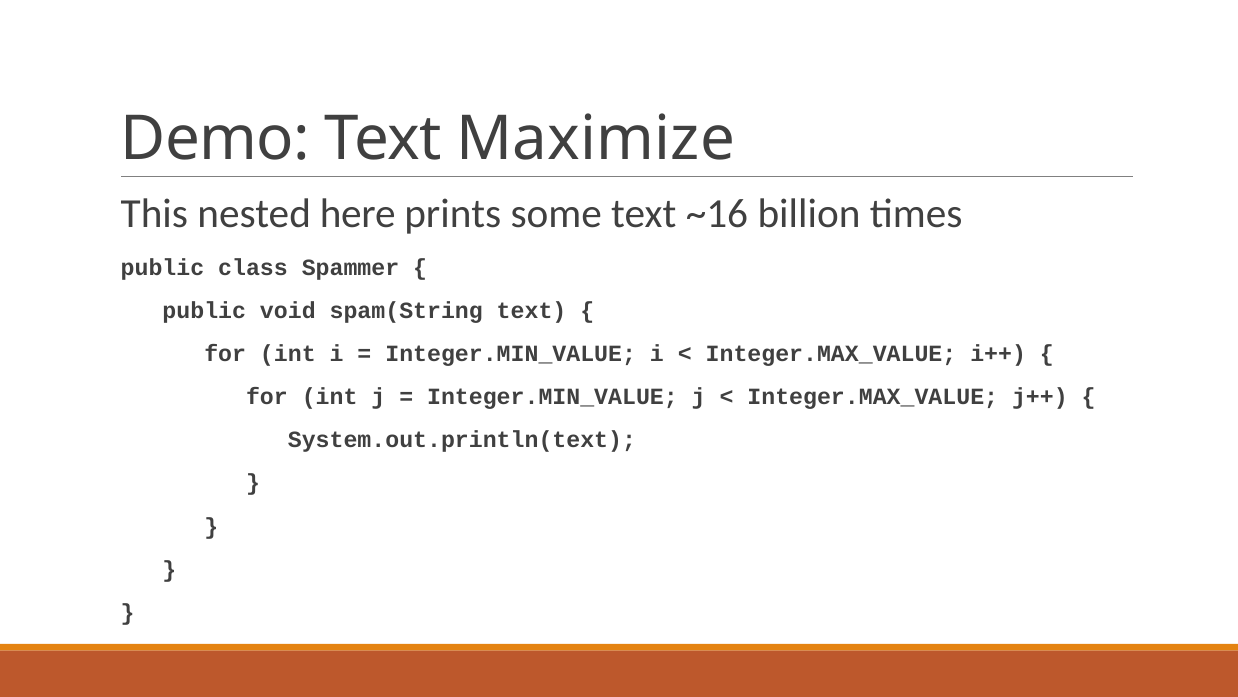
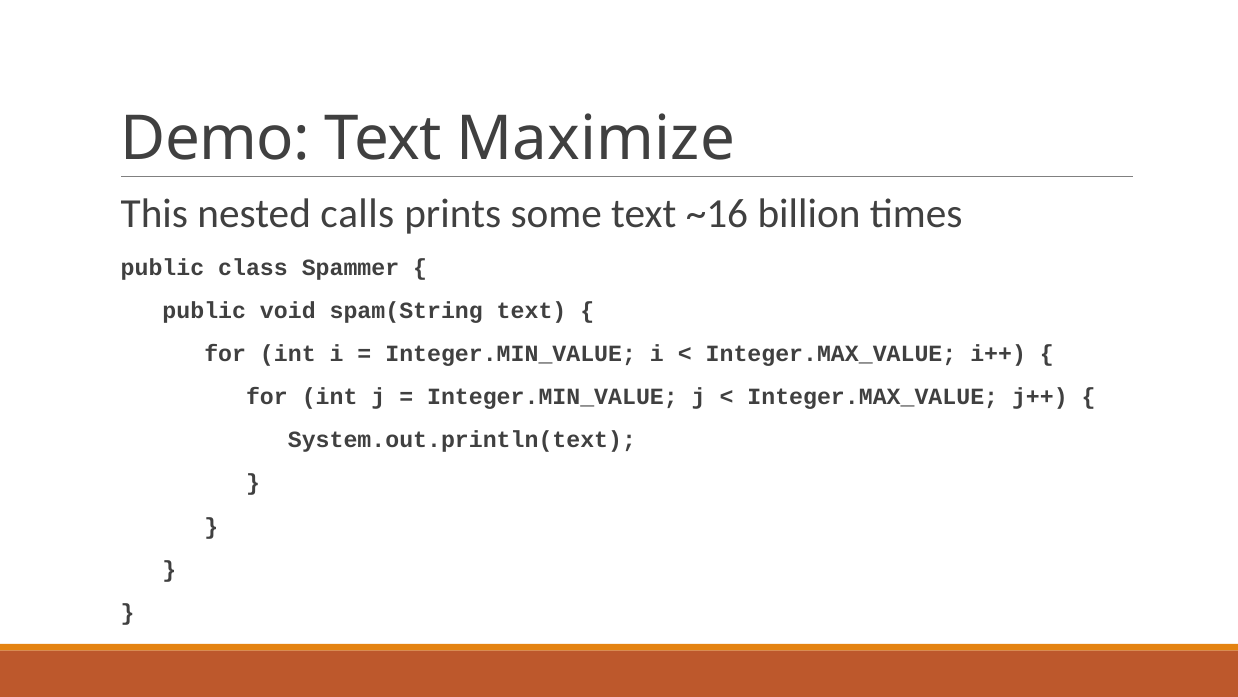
here: here -> calls (357, 214)
